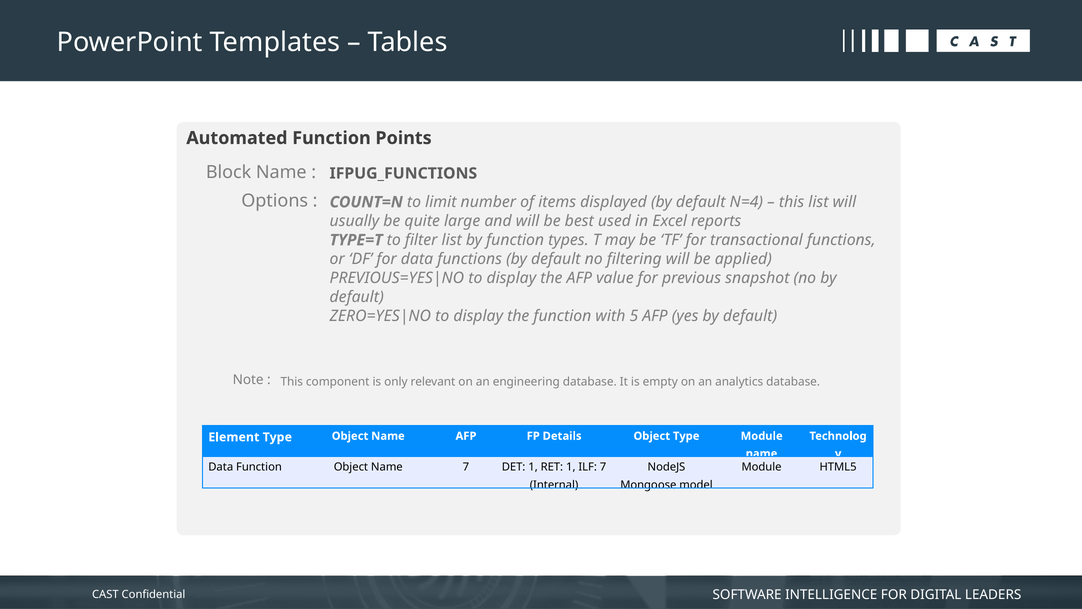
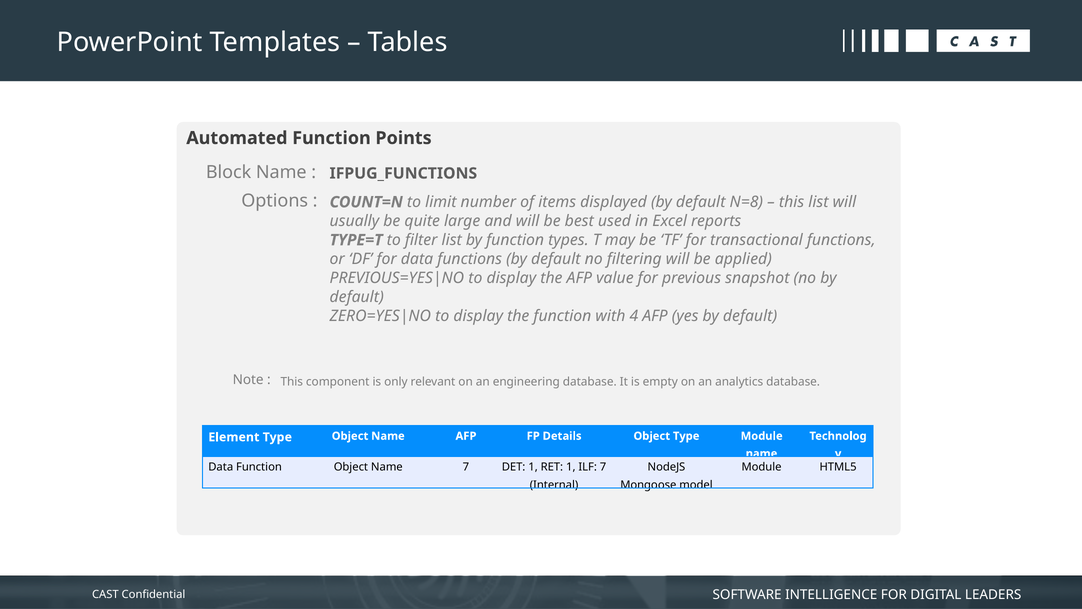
N=4: N=4 -> N=8 (746, 202)
5: 5 -> 4 (634, 316)
